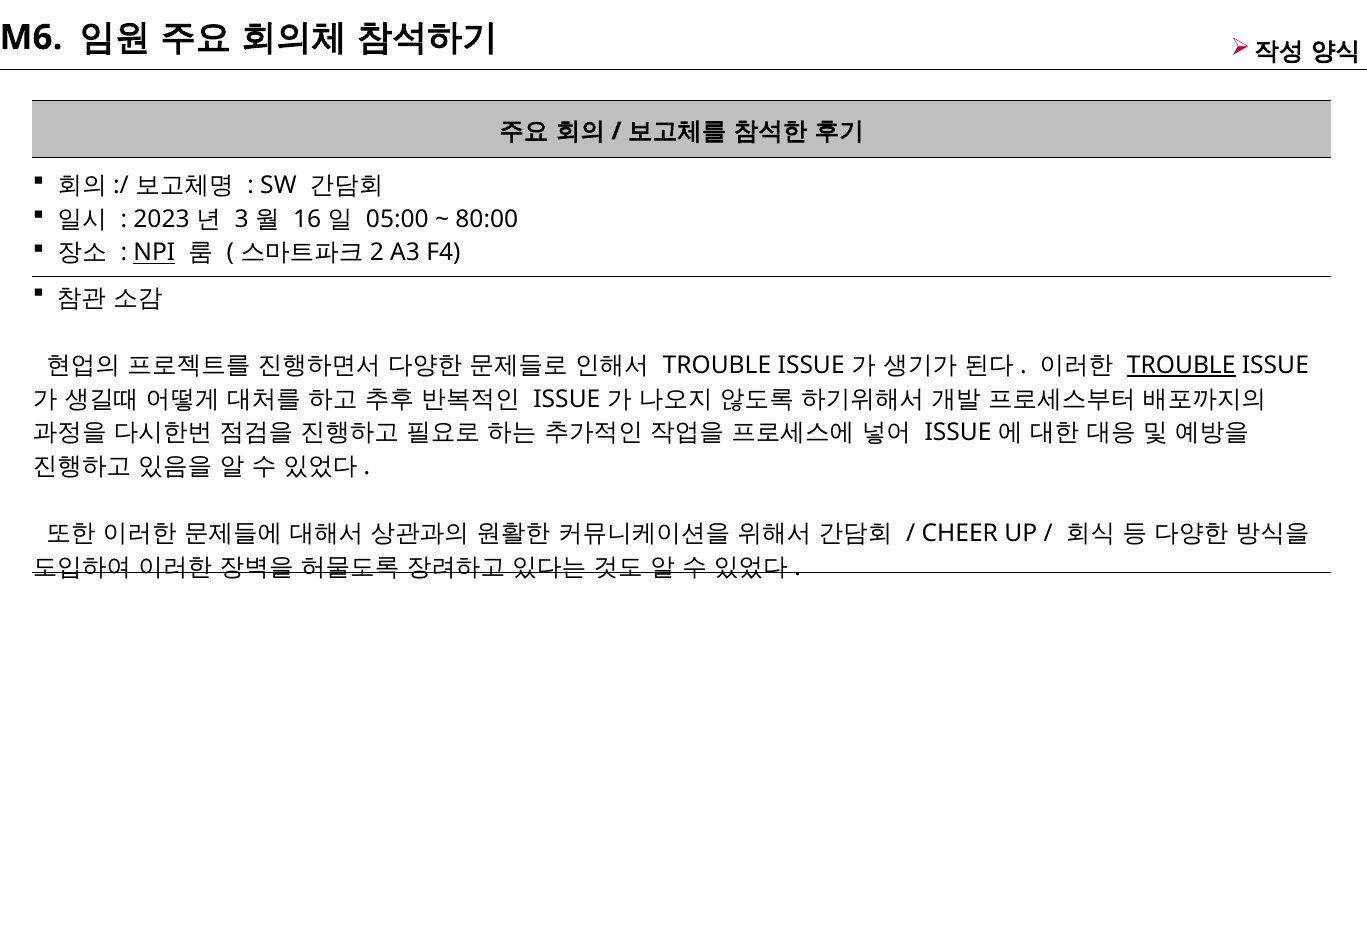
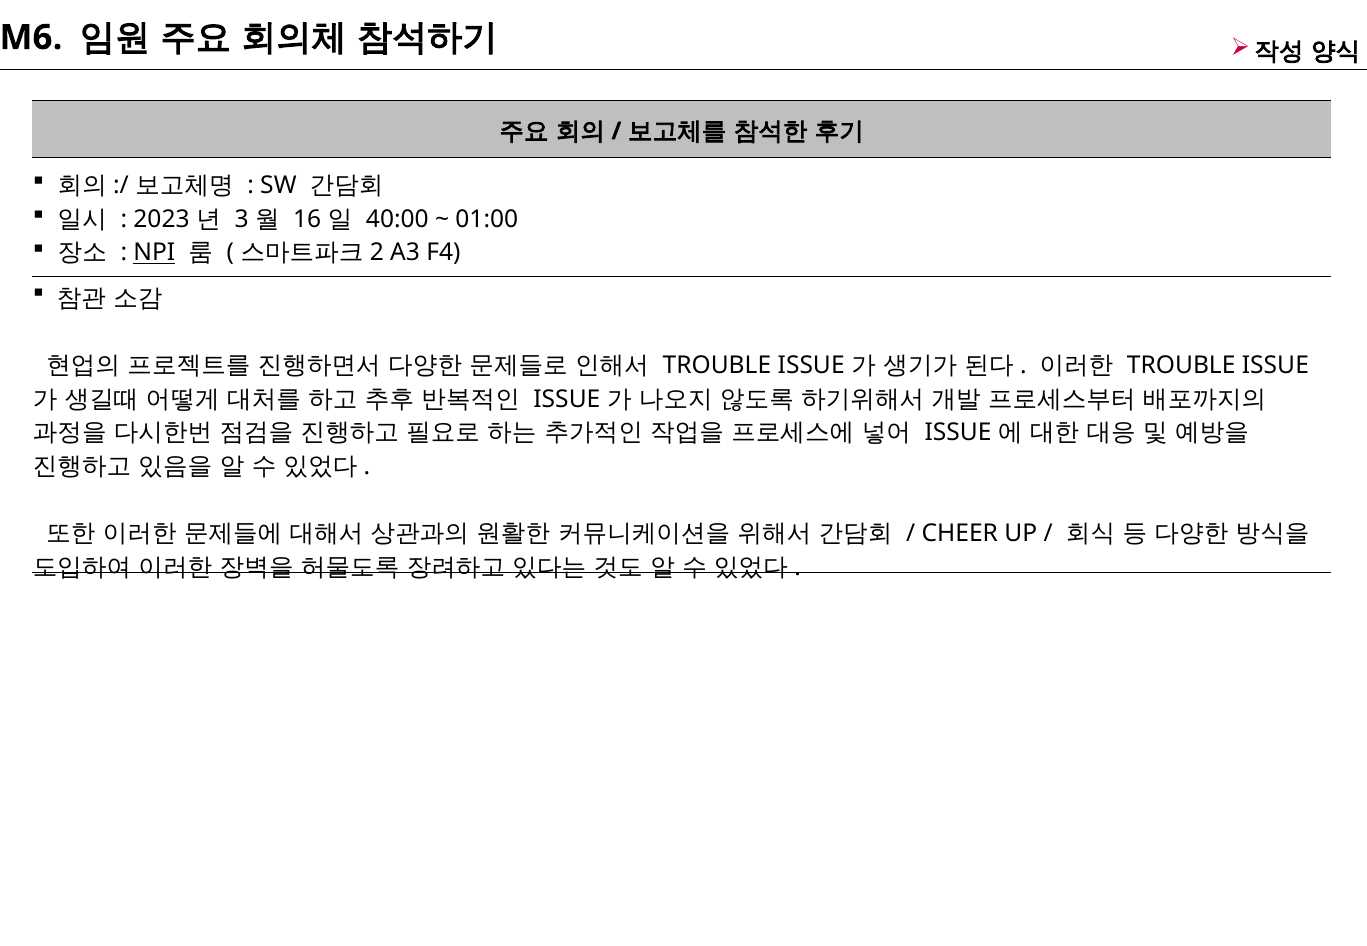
05:00: 05:00 -> 40:00 (397, 219)
80:00: 80:00 -> 01:00 (487, 219)
TROUBLE underline: present -> none (1181, 366)
